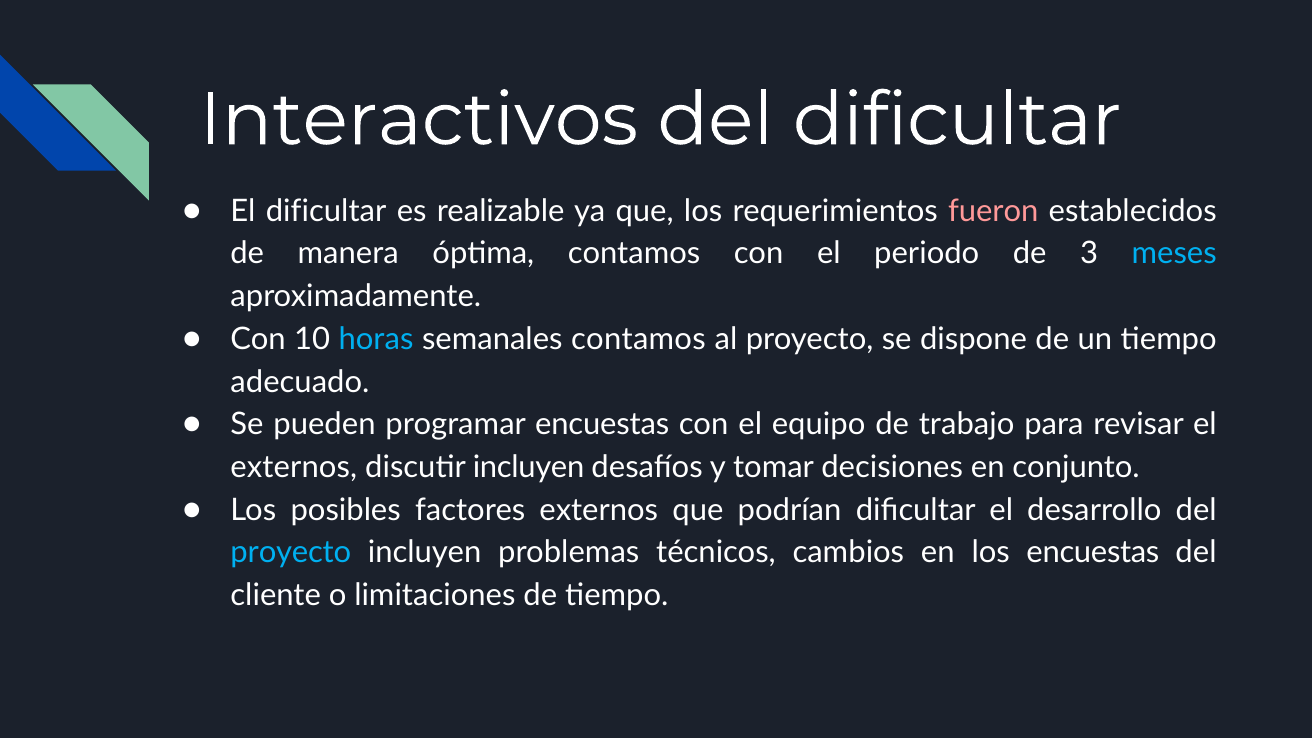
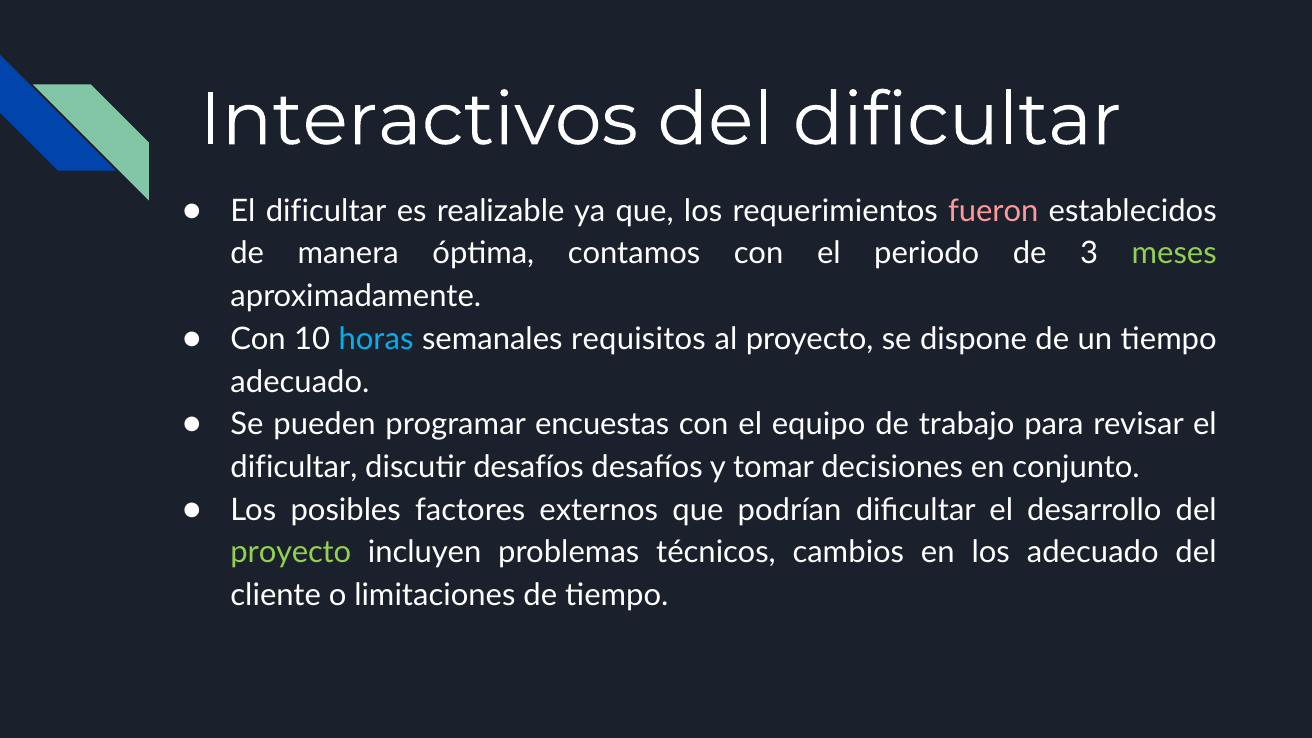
meses colour: light blue -> light green (1174, 254)
semanales contamos: contamos -> requisitos (638, 339)
externos: externos -> dificultar (294, 467)
discutir incluyen: incluyen -> desafíos (529, 467)
proyecto colour: light blue -> light green (291, 553)
los encuestas: encuestas -> adecuado (1093, 553)
